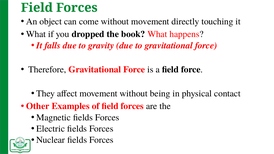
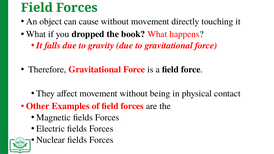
come: come -> cause (89, 21)
